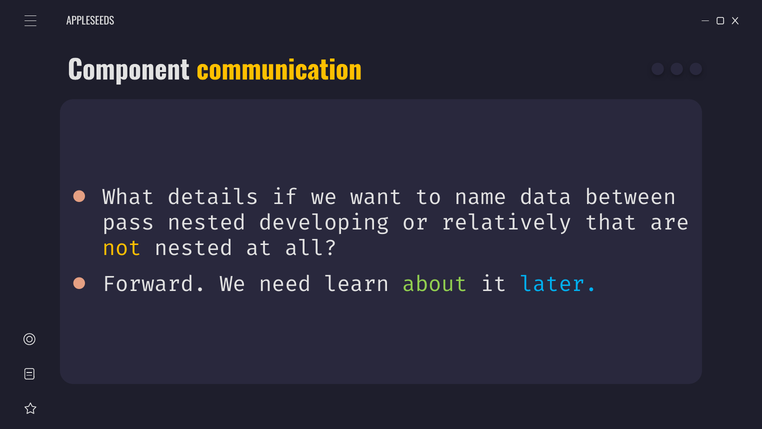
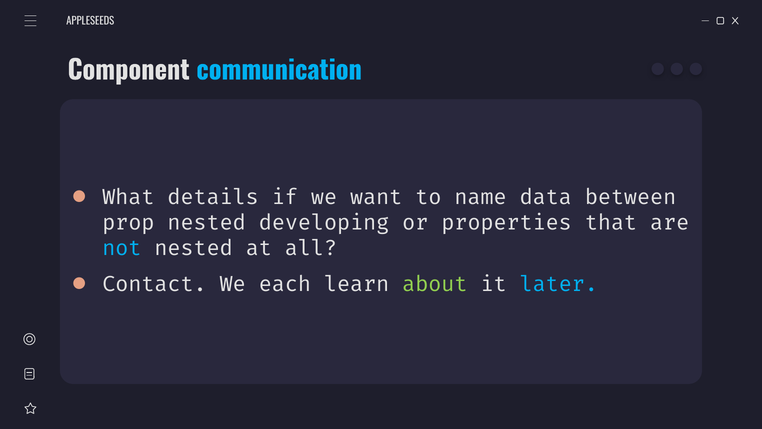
communication colour: yellow -> light blue (279, 71)
pass: pass -> prop (128, 222)
relatively: relatively -> properties (507, 222)
not colour: yellow -> light blue (122, 248)
Forward: Forward -> Contact (154, 284)
need: need -> each (285, 284)
